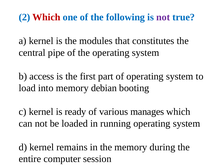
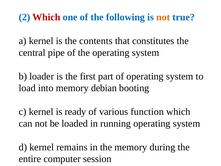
not colour: purple -> orange (163, 17)
modules: modules -> contents (96, 41)
access: access -> loader (42, 76)
manages: manages -> function (147, 112)
